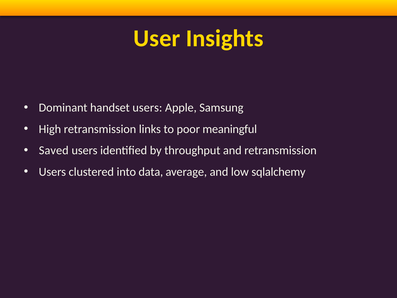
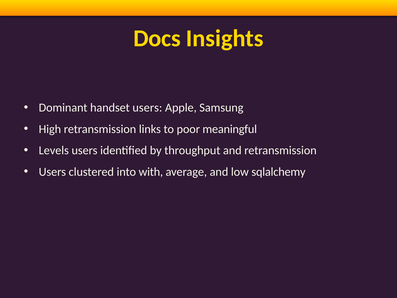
User: User -> Docs (157, 38)
Saved: Saved -> Levels (54, 150)
data: data -> with (151, 172)
